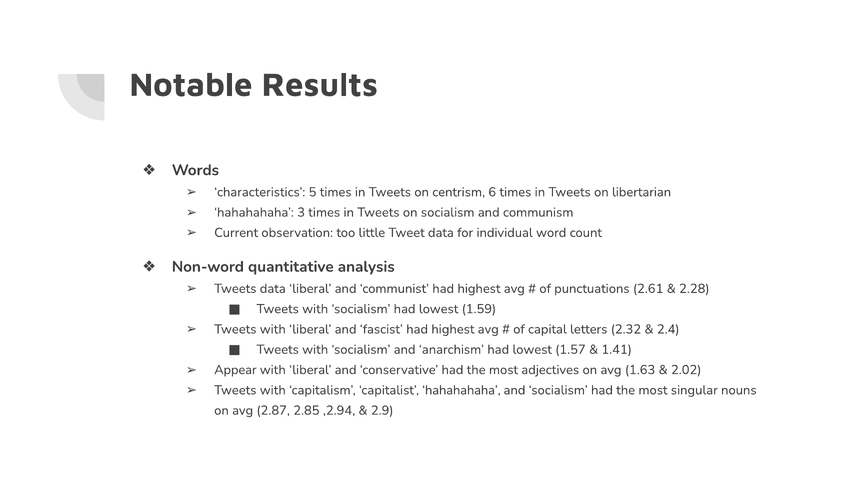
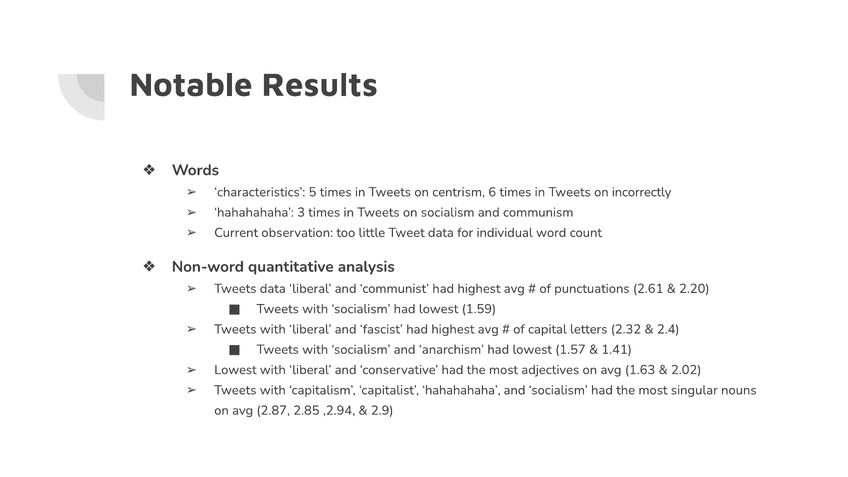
libertarian: libertarian -> incorrectly (642, 192)
2.28: 2.28 -> 2.20 (694, 289)
Appear: Appear -> Lowest (235, 370)
